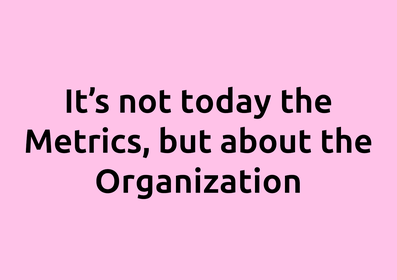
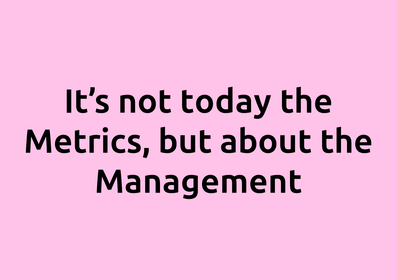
Organization: Organization -> Management (198, 182)
